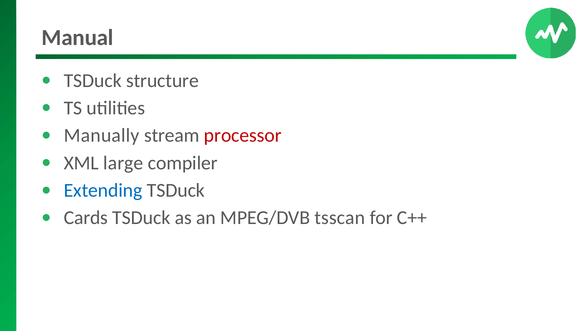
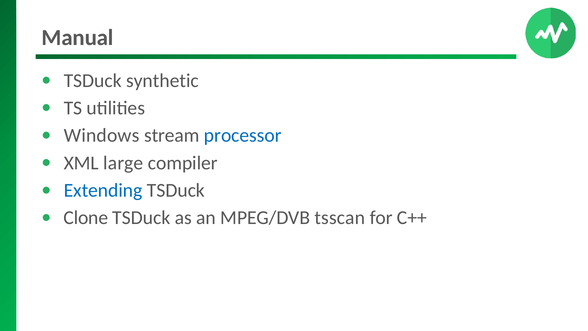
structure: structure -> synthetic (162, 81)
Manually: Manually -> Windows (102, 135)
processor colour: red -> blue (243, 135)
Cards: Cards -> Clone (86, 218)
